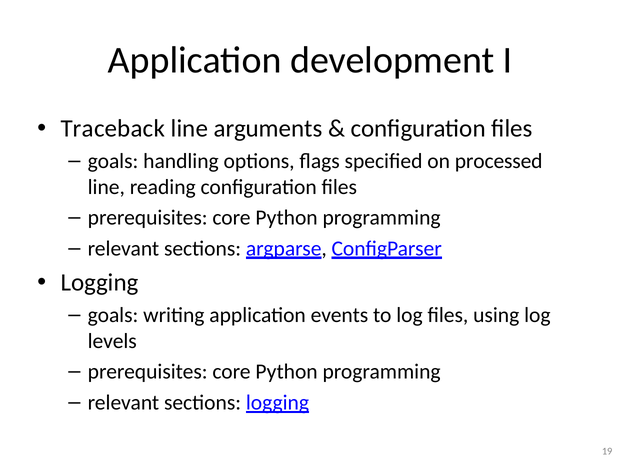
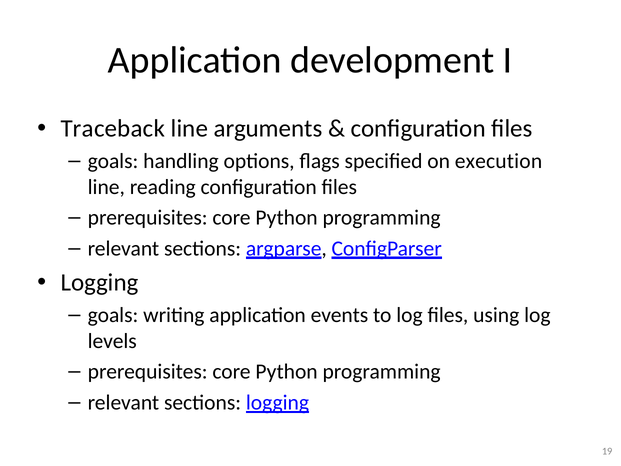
processed: processed -> execution (499, 161)
